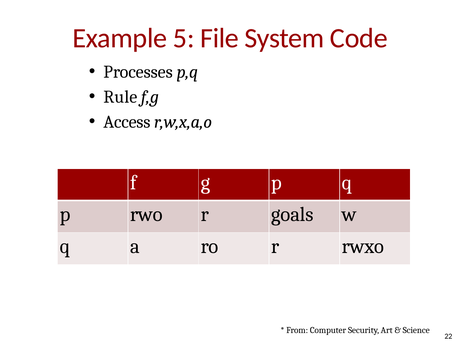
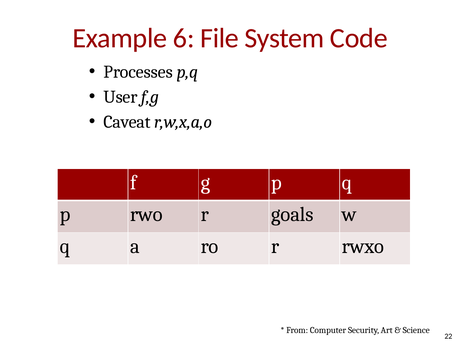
5: 5 -> 6 (184, 38)
Rule: Rule -> User (121, 97)
Access: Access -> Caveat (127, 122)
